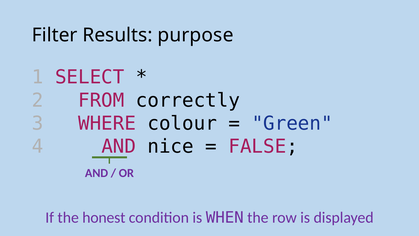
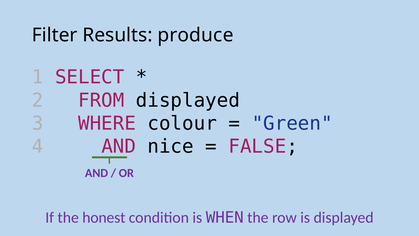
purpose: purpose -> produce (195, 35)
FROM correctly: correctly -> displayed (188, 100)
